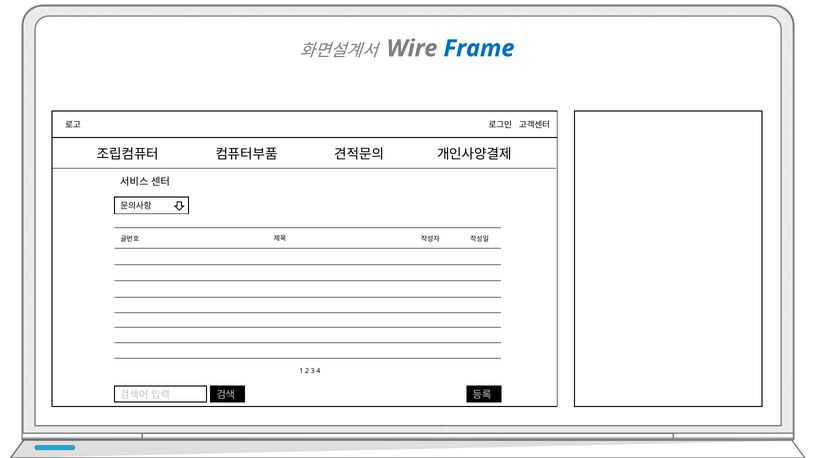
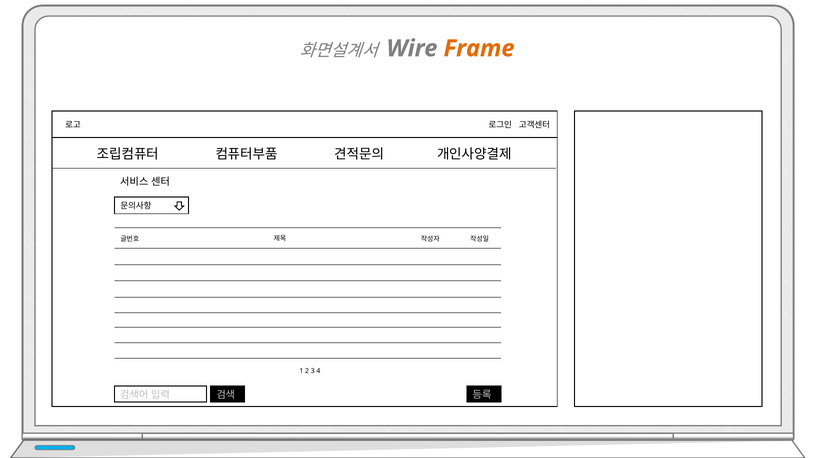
Frame colour: blue -> orange (479, 48)
